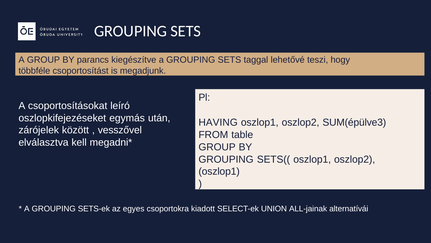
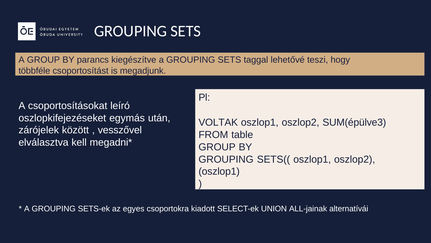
HAVING: HAVING -> VOLTAK (218, 122)
